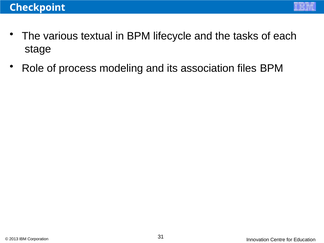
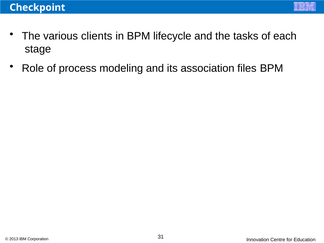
textual: textual -> clients (97, 36)
